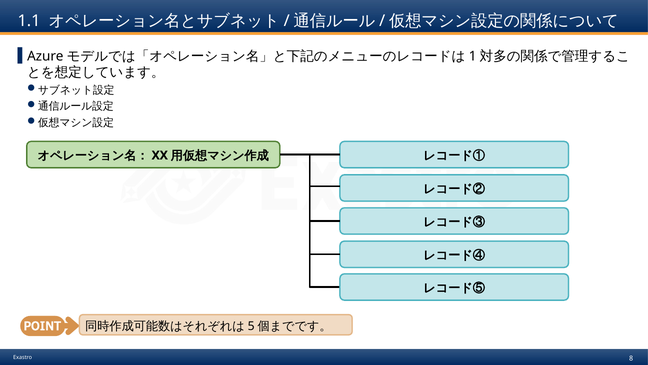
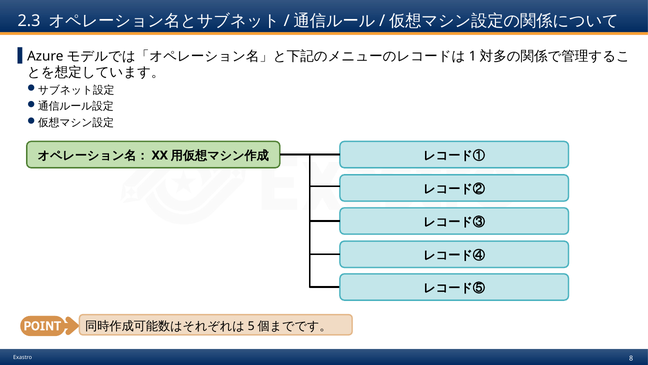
1.1: 1.1 -> 2.3 (29, 21)
